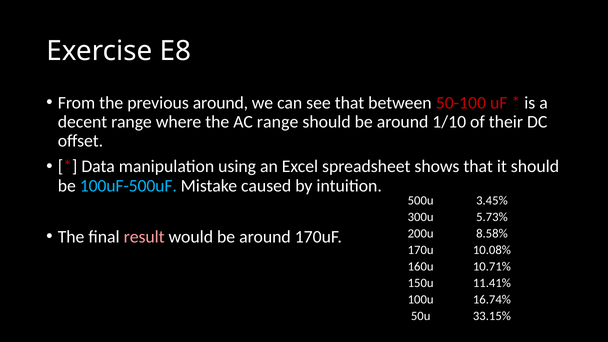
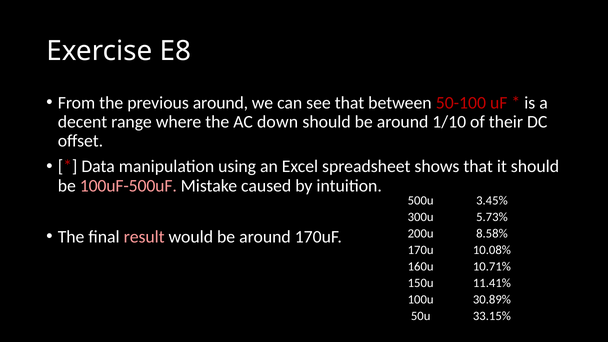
AC range: range -> down (278, 122)
100uF-500uF colour: light blue -> pink (128, 186)
16.74%: 16.74% -> 30.89% (492, 300)
